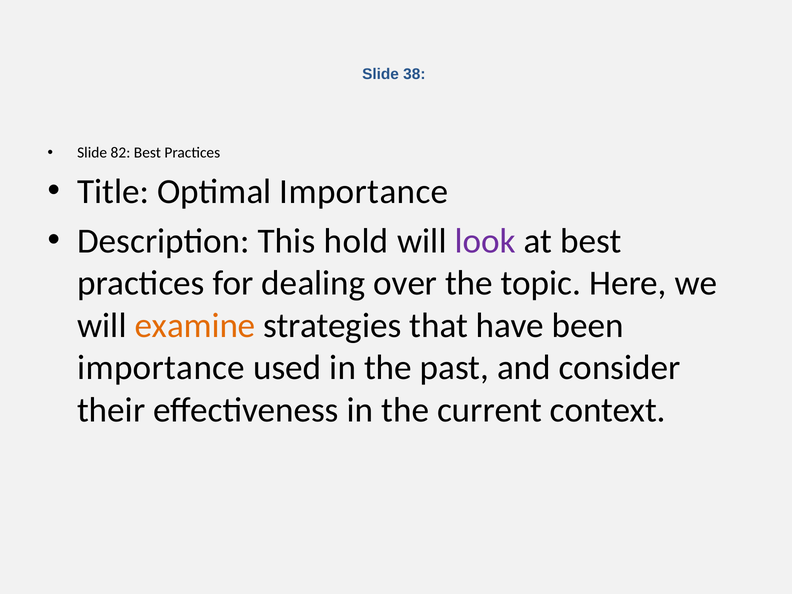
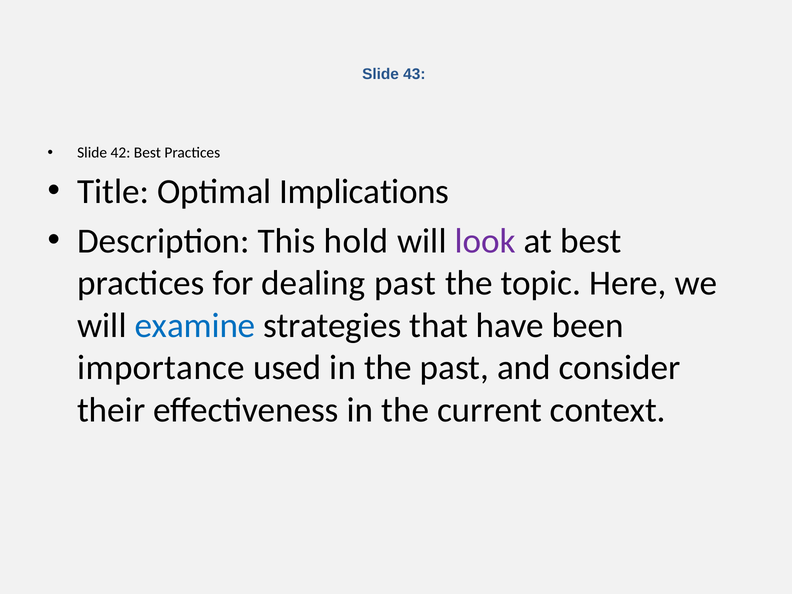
38: 38 -> 43 (414, 74)
82: 82 -> 42 (120, 153)
Optimal Importance: Importance -> Implications (364, 192)
dealing over: over -> past (405, 283)
examine colour: orange -> blue (195, 325)
